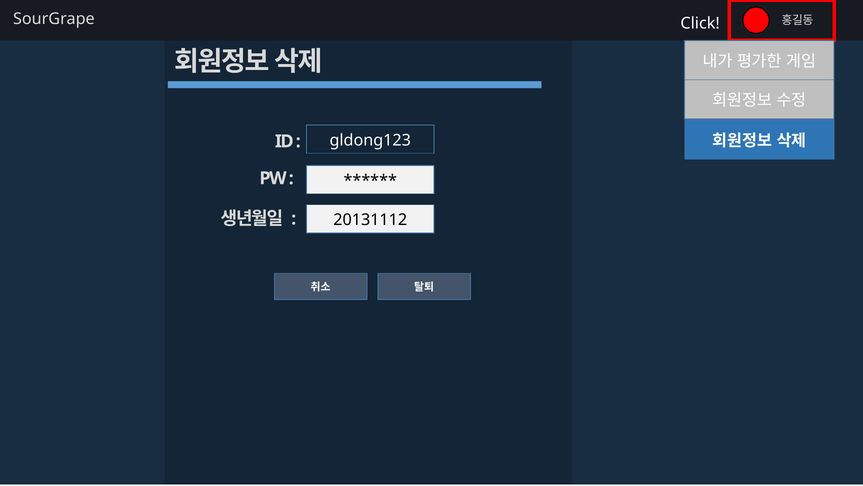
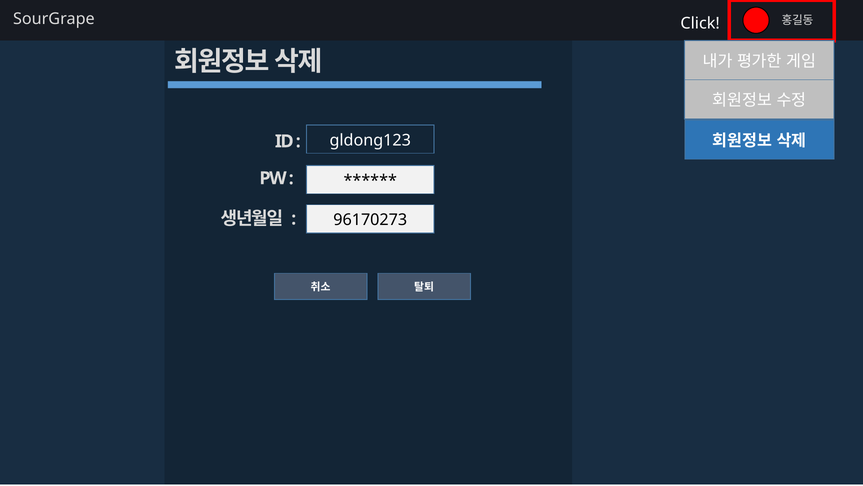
20131112: 20131112 -> 96170273 (370, 220)
